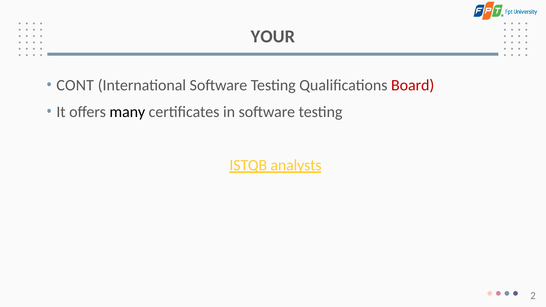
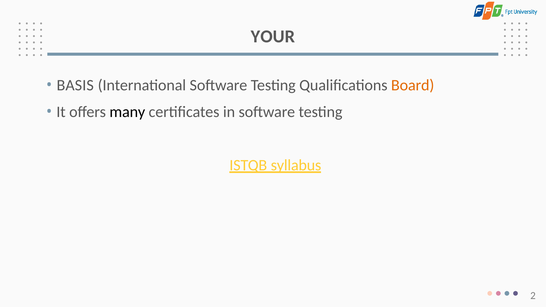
CONT: CONT -> BASIS (75, 85)
Board colour: red -> orange (413, 85)
analysts: analysts -> syllabus (296, 165)
